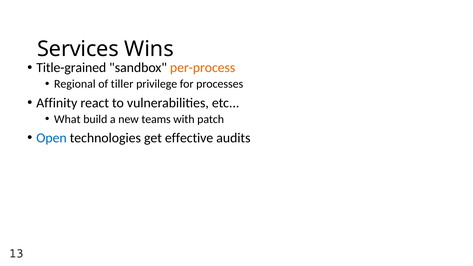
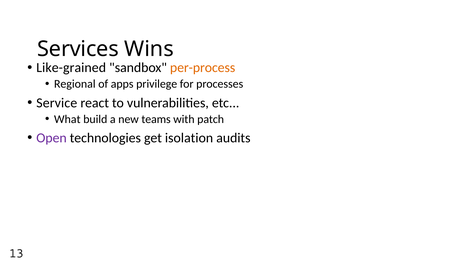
Title-grained: Title-grained -> Like-grained (71, 68)
tiller: tiller -> apps (122, 84)
Affinity: Affinity -> Service (57, 103)
Open colour: blue -> purple (51, 138)
effective: effective -> isolation (189, 138)
